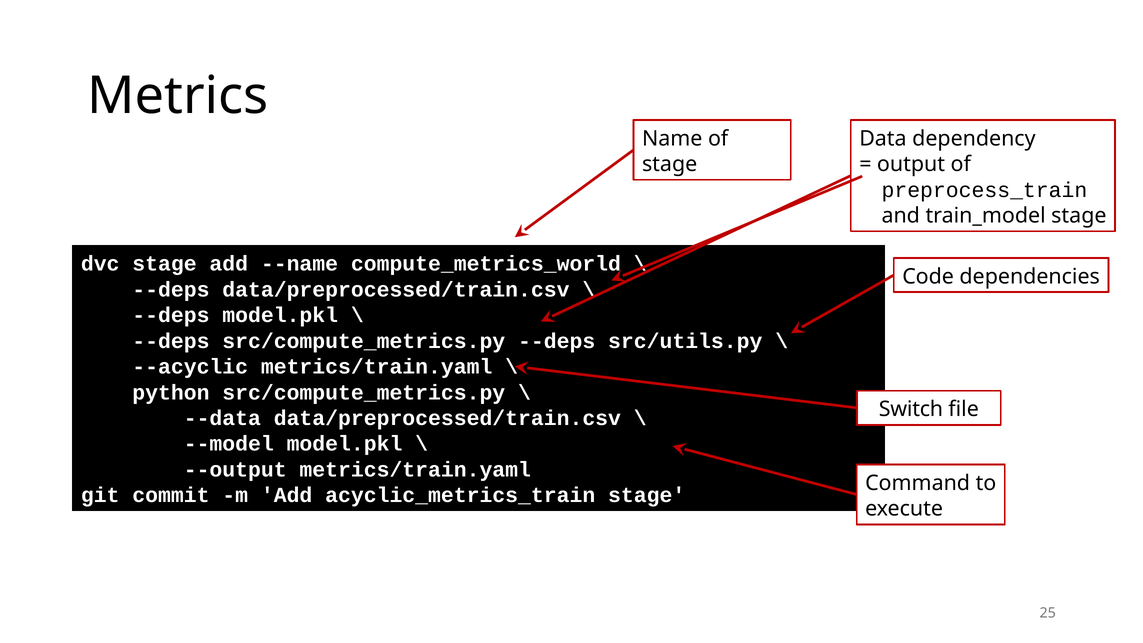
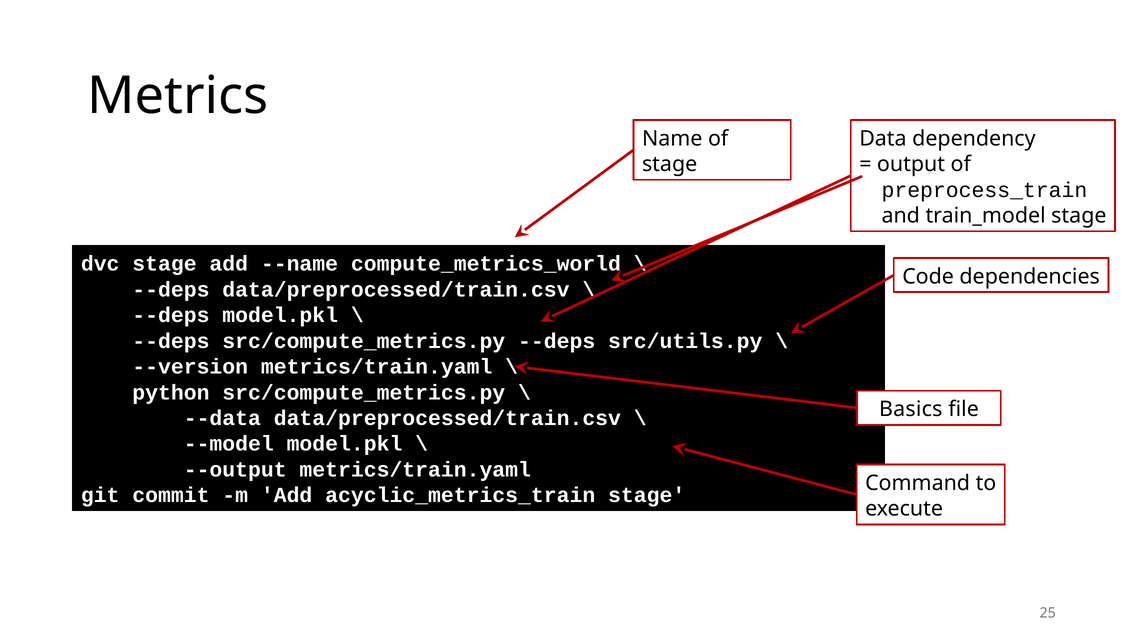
--acyclic: --acyclic -> --version (190, 367)
Switch: Switch -> Basics (911, 409)
